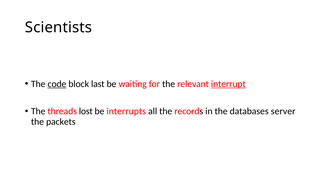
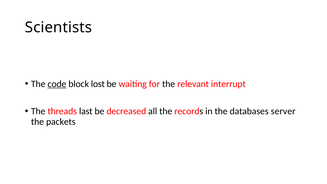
last: last -> lost (98, 84)
interrupt underline: present -> none (228, 84)
lost: lost -> last (86, 111)
interrupts: interrupts -> decreased (126, 111)
